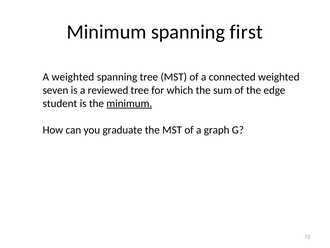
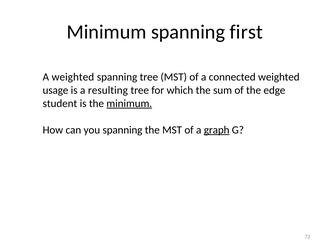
seven: seven -> usage (55, 90)
reviewed: reviewed -> resulting (108, 90)
you graduate: graduate -> spanning (122, 130)
graph underline: none -> present (217, 130)
